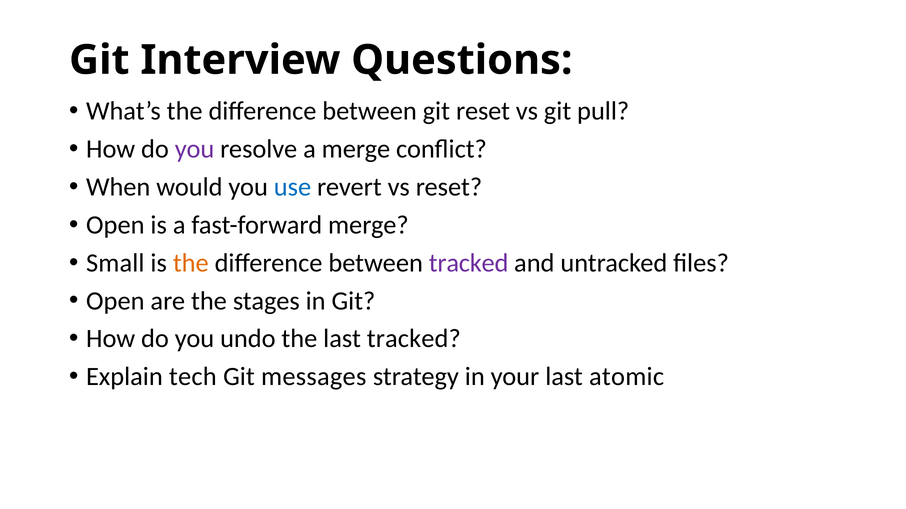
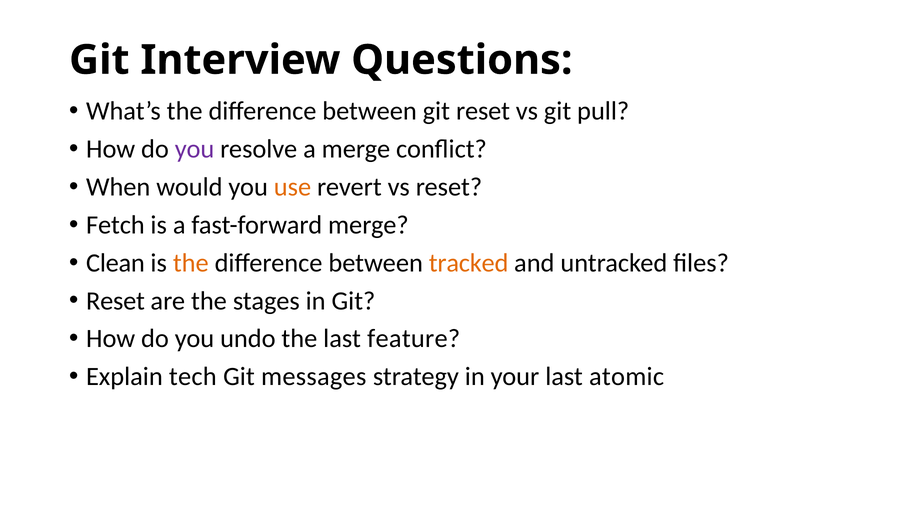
use colour: blue -> orange (292, 187)
Open: Open -> Fetch (115, 225)
Small: Small -> Clean (115, 263)
tracked colour: purple -> orange (469, 263)
Open: Open -> Reset (115, 301)
last tracked: tracked -> feature (414, 339)
